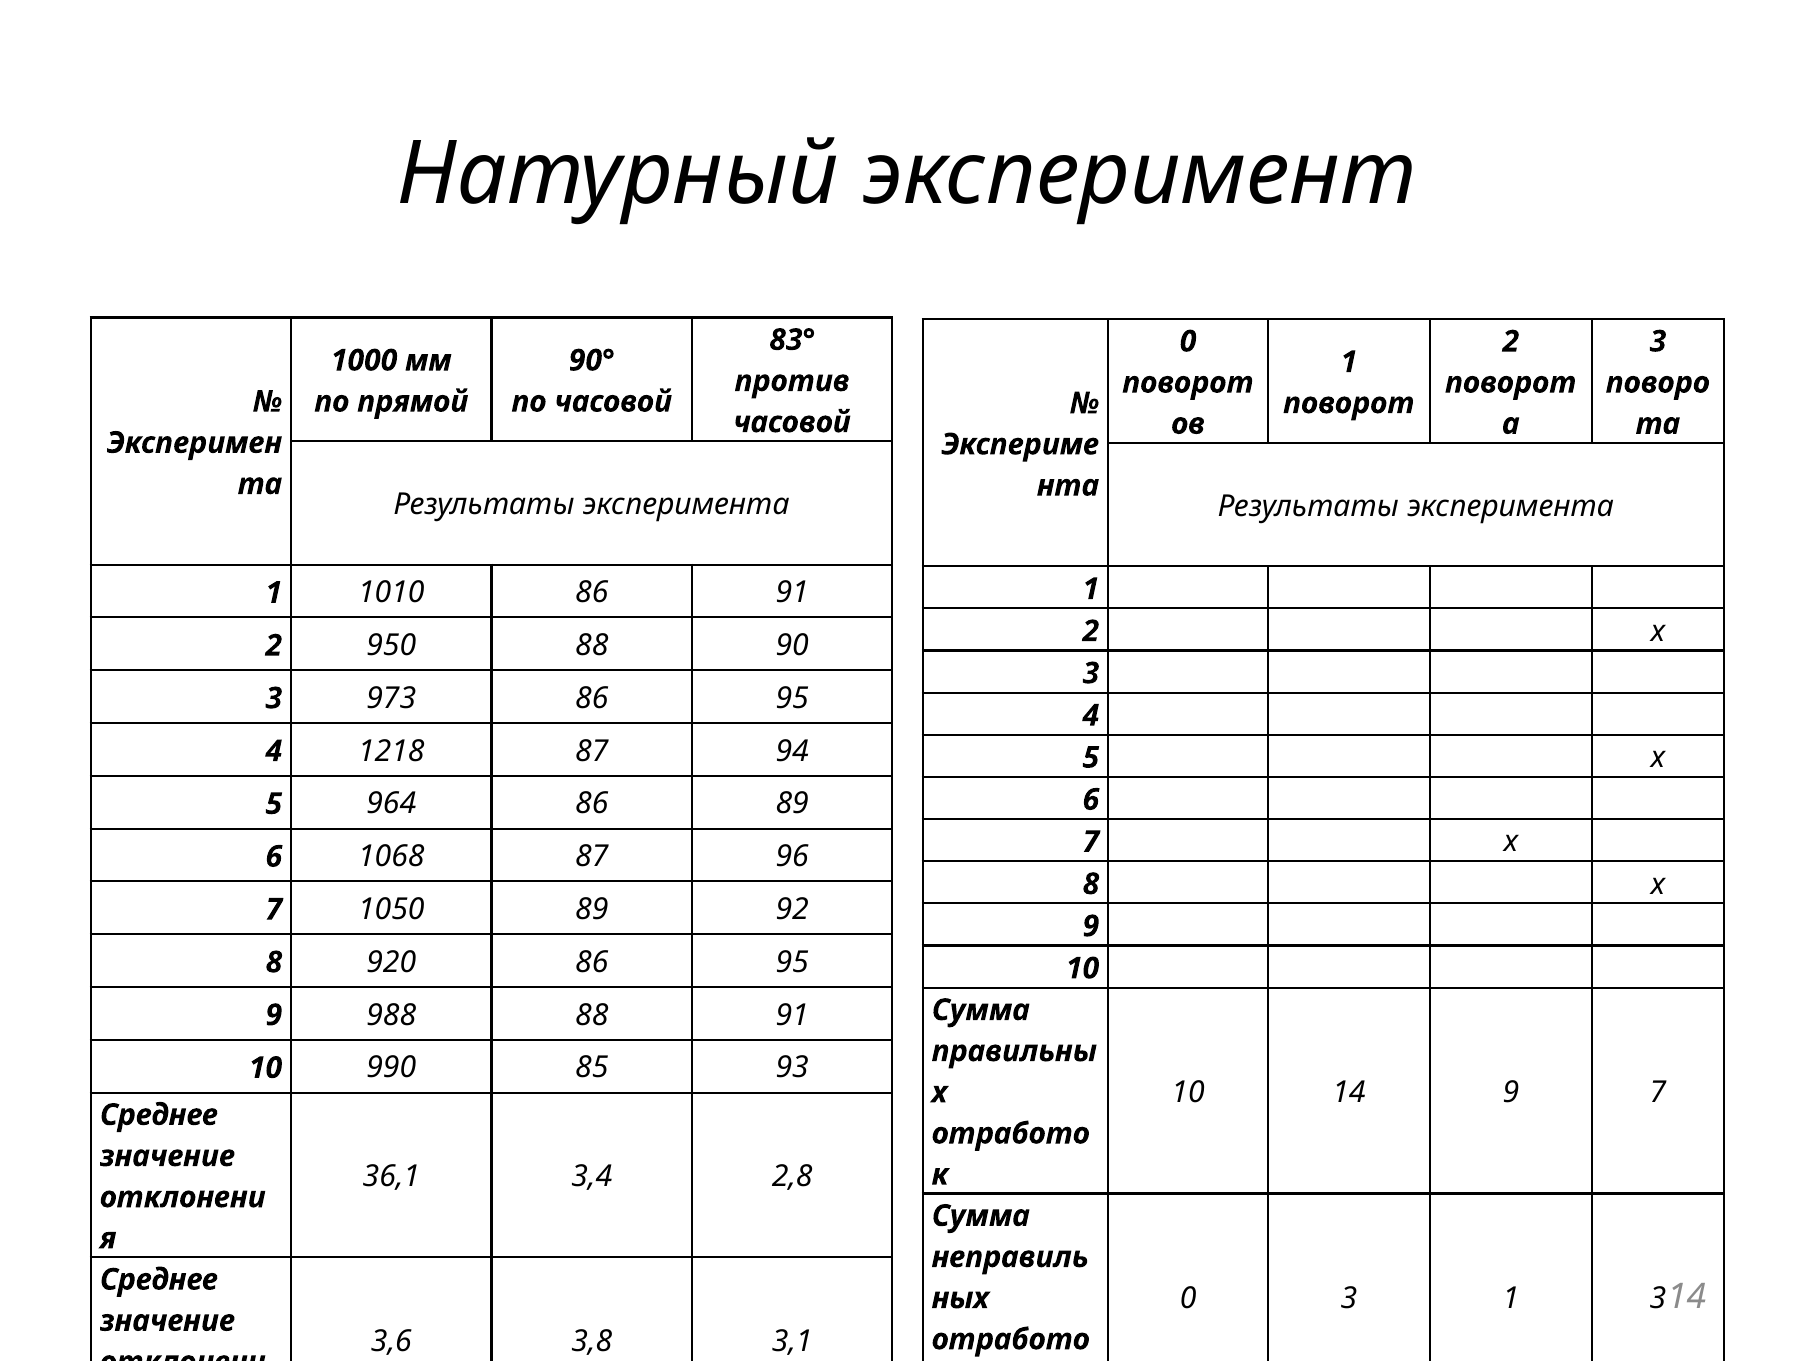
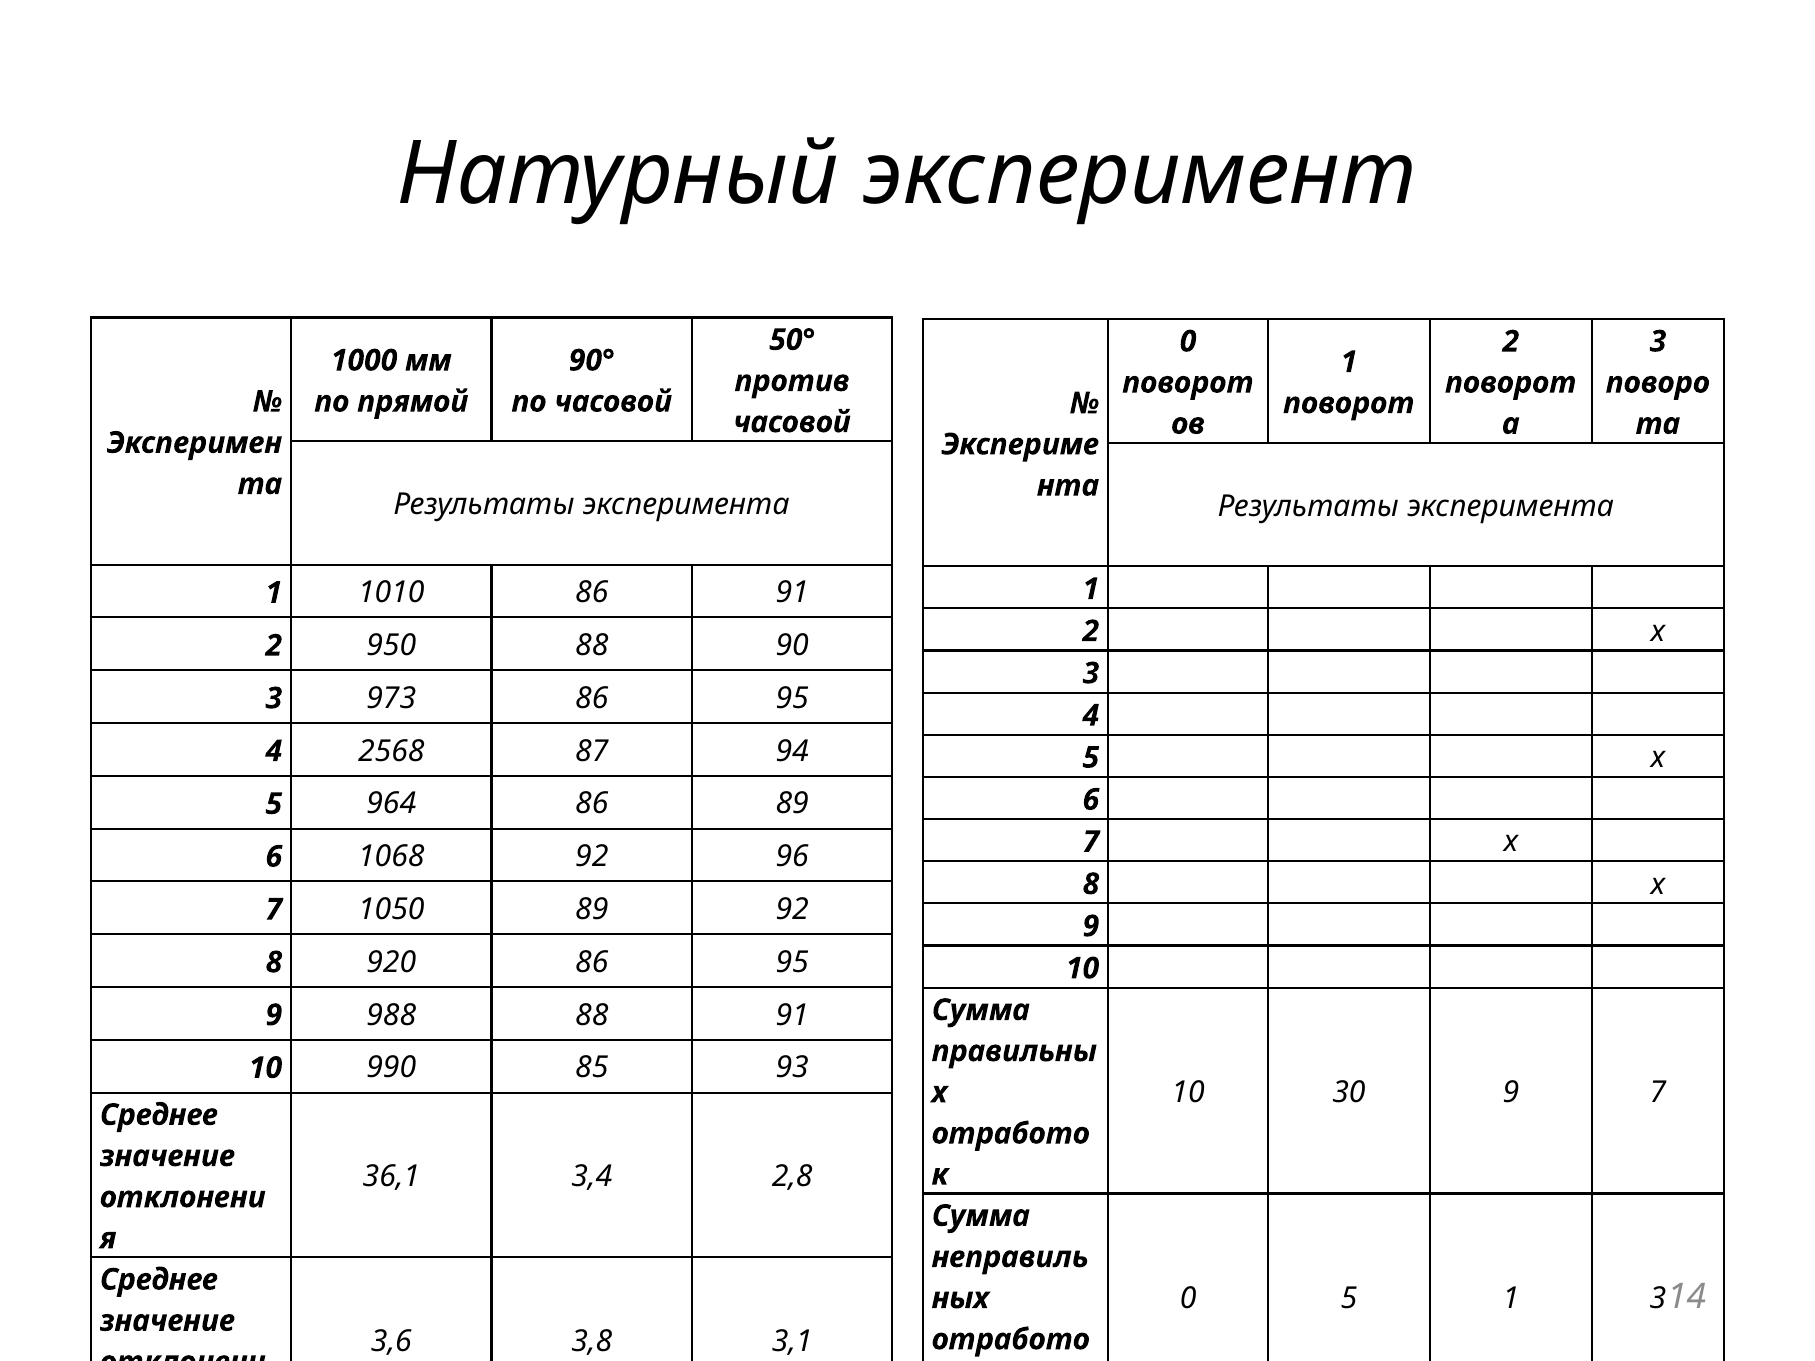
83°: 83° -> 50° (792, 340)
1218: 1218 -> 2568 (391, 751)
1068 87: 87 -> 92 (592, 857)
14: 14 -> 30 (1349, 1093)
0 3: 3 -> 5 (1349, 1298)
